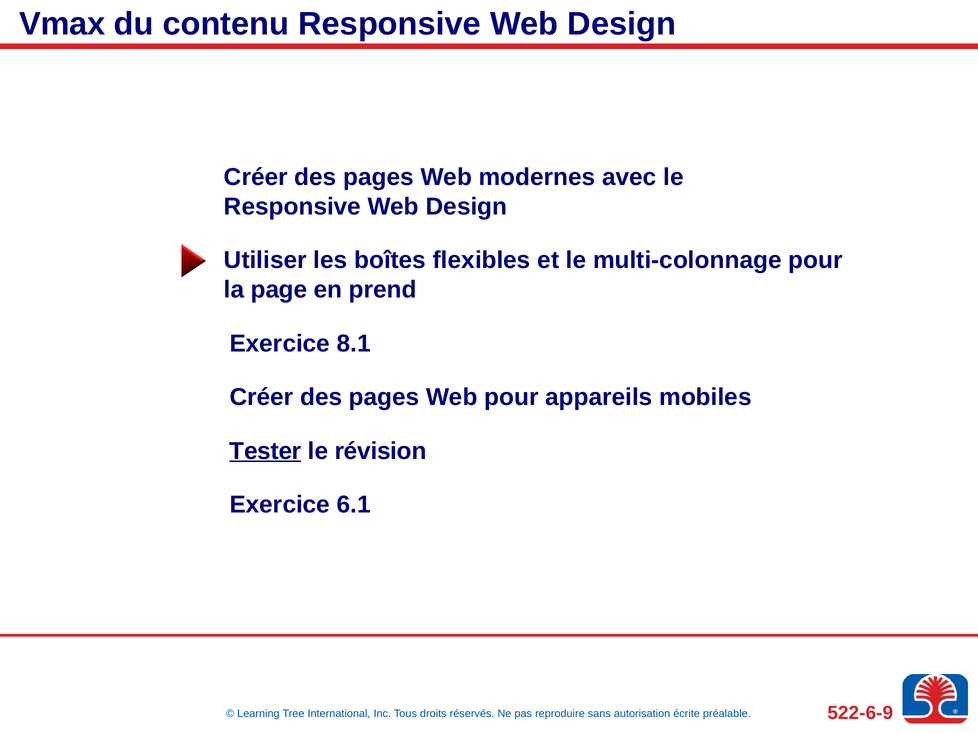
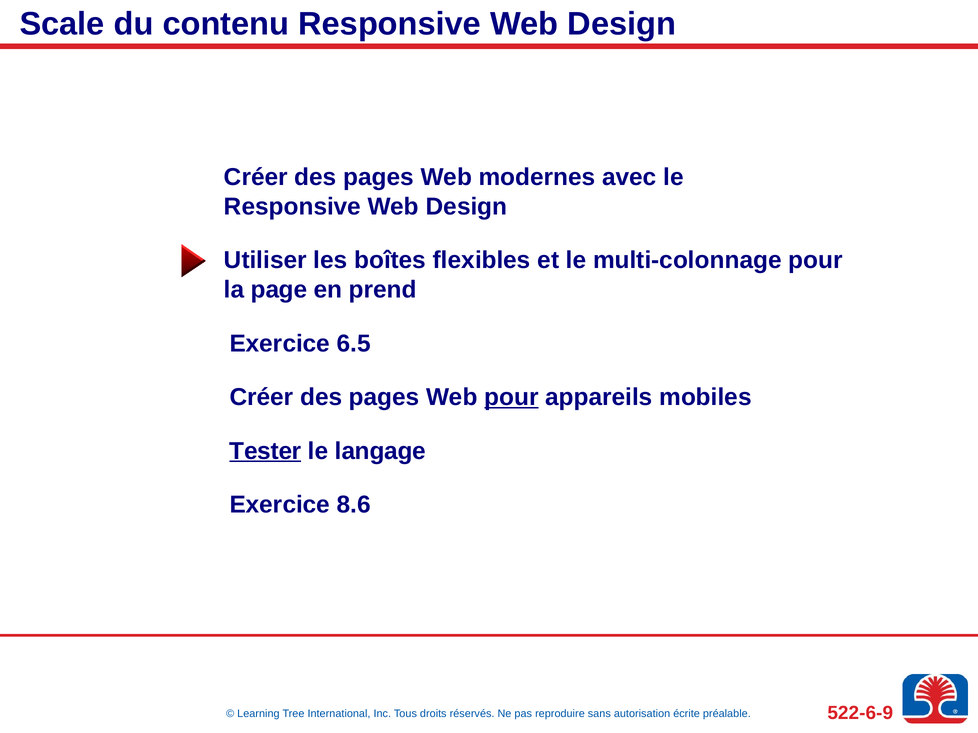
Vmax: Vmax -> Scale (62, 24)
8.1: 8.1 -> 6.5 (354, 344)
pour underline: none -> present (511, 397)
révision: révision -> langage (381, 451)
6.1: 6.1 -> 8.6 (354, 505)
